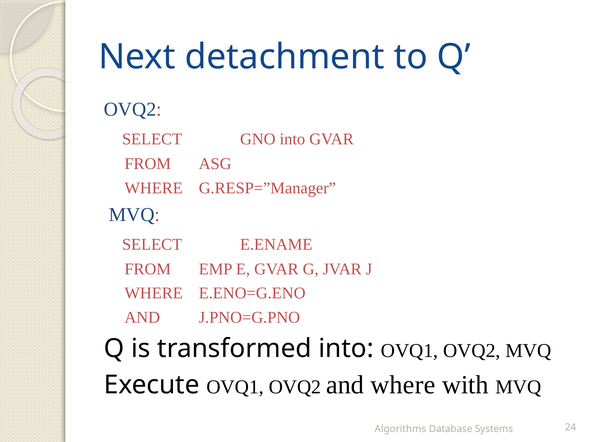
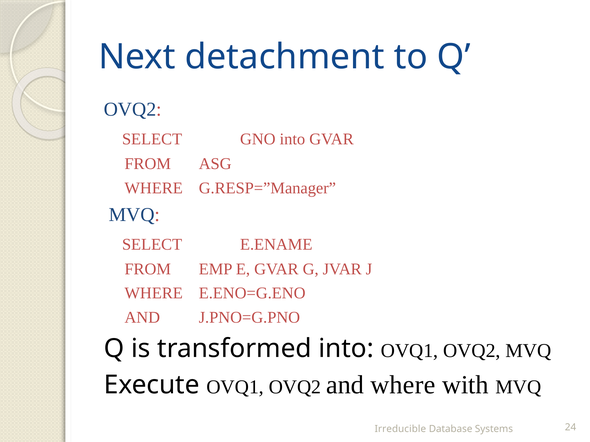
Algorithms: Algorithms -> Irreducible (400, 429)
